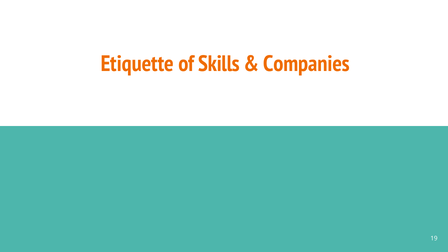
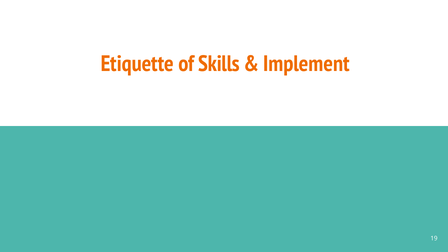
Companies: Companies -> Implement (306, 64)
